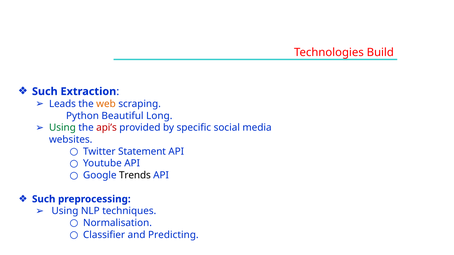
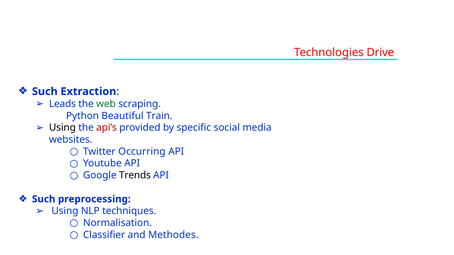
Build: Build -> Drive (380, 52)
web colour: orange -> green (106, 104)
Long: Long -> Train (159, 116)
Using colour: green -> black (62, 128)
Statement: Statement -> Occurring (142, 152)
Predicting: Predicting -> Methodes (173, 235)
